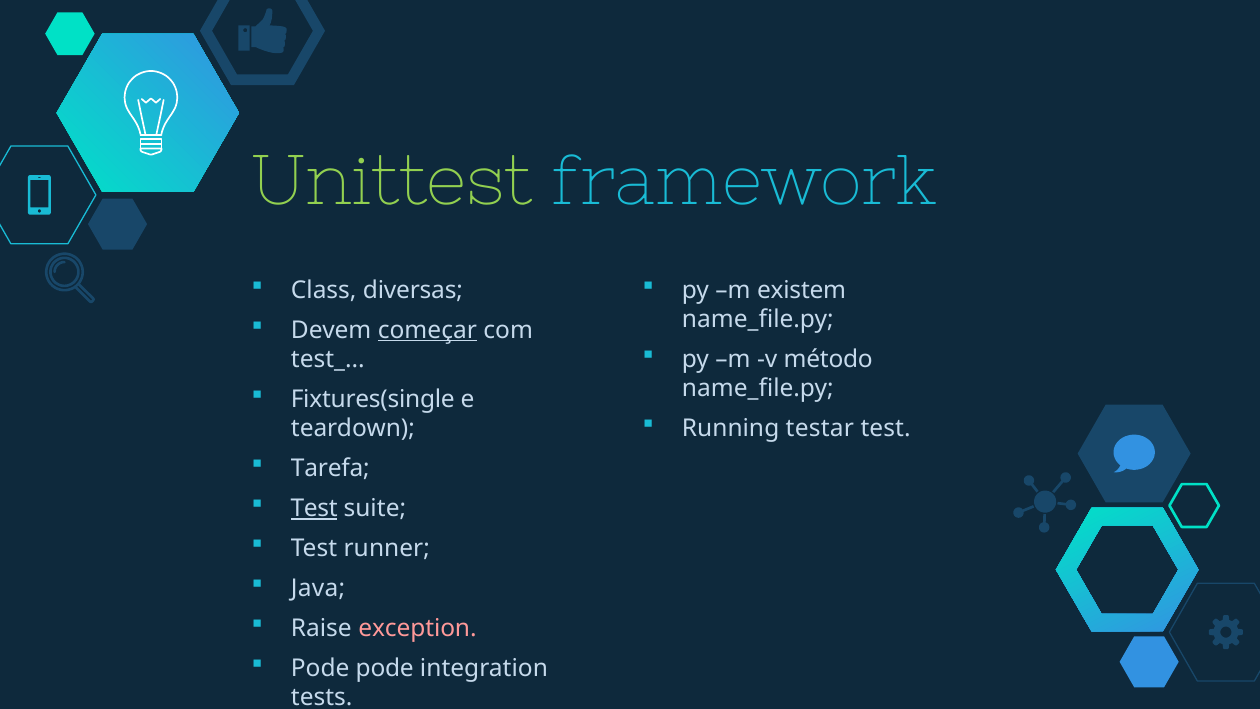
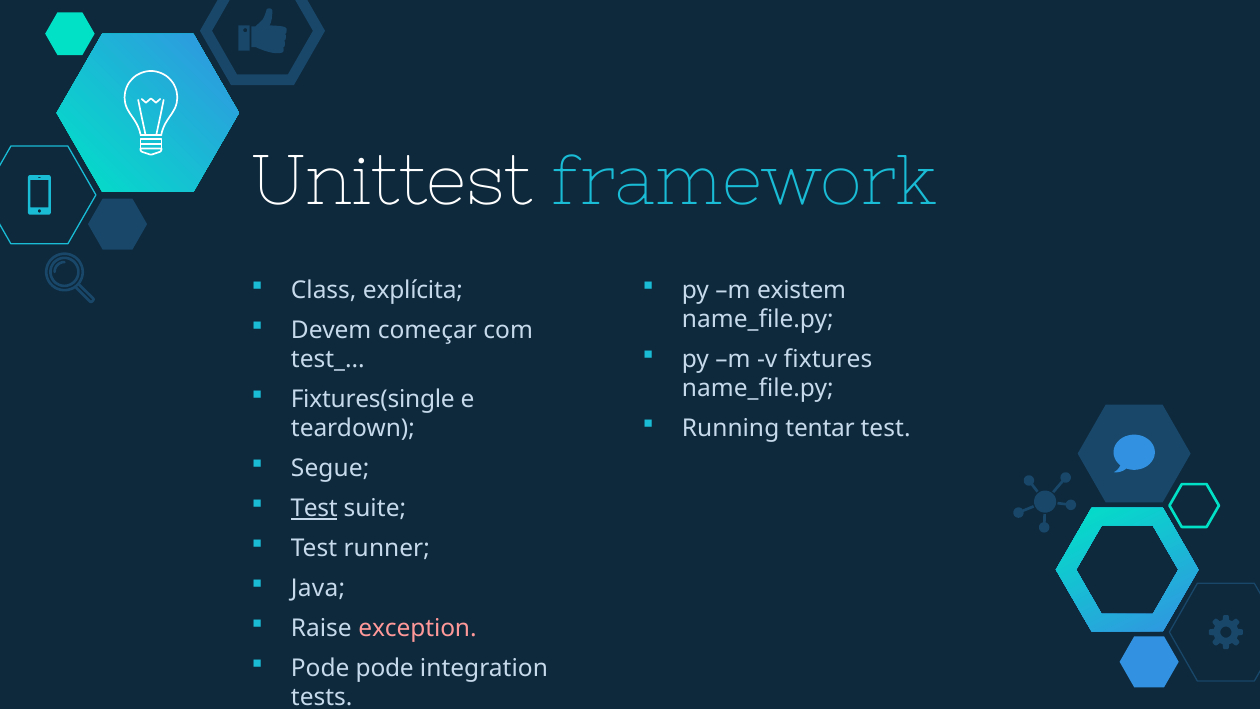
Unittest colour: light green -> white (392, 182)
diversas: diversas -> explícita (413, 290)
começar underline: present -> none (427, 330)
método: método -> fixtures (828, 359)
testar: testar -> tentar (820, 429)
Tarefa: Tarefa -> Segue (330, 469)
